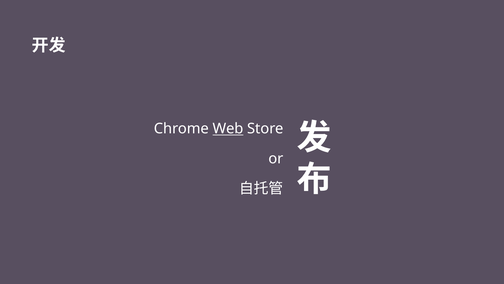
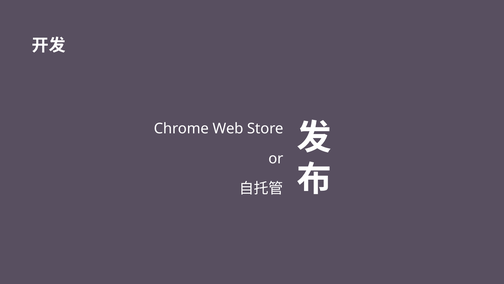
Web underline: present -> none (228, 128)
